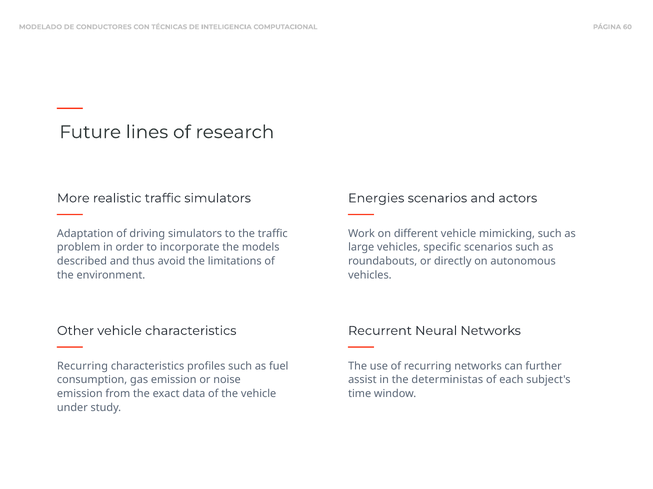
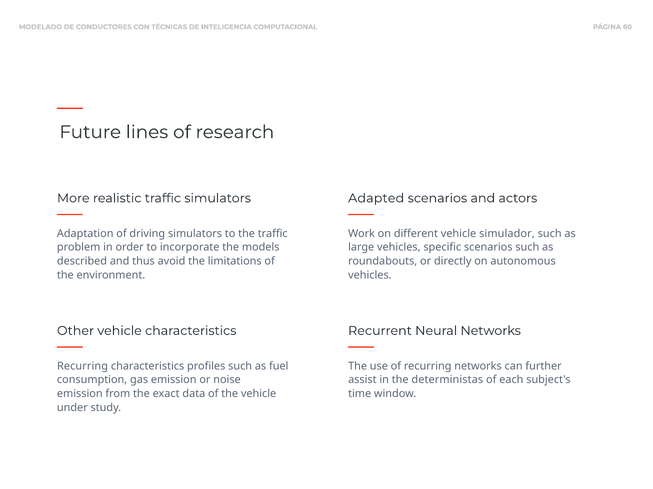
Energies: Energies -> Adapted (376, 198)
mimicking: mimicking -> simulador (507, 234)
